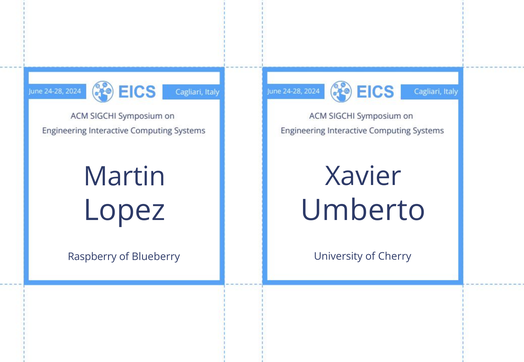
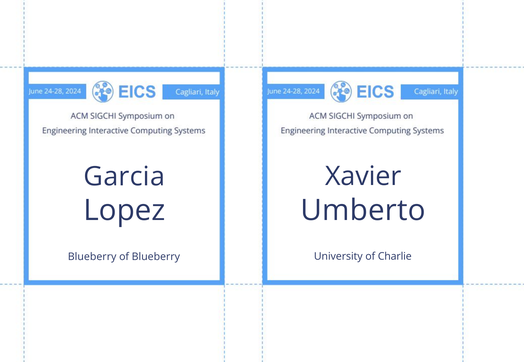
Martin: Martin -> Garcia (124, 177)
Cherry: Cherry -> Charlie (395, 257)
Raspberry: Raspberry -> Blueberry (92, 257)
